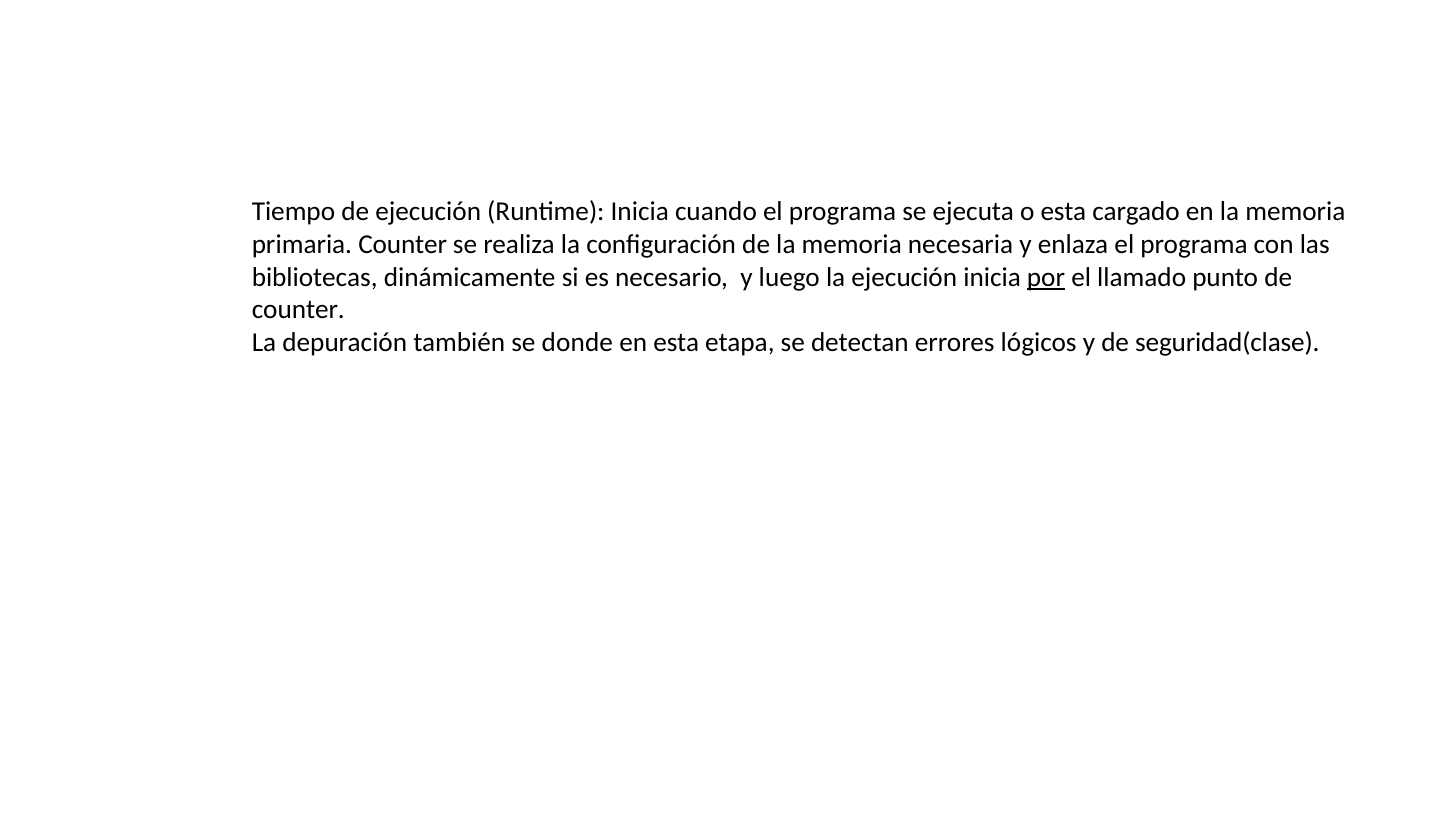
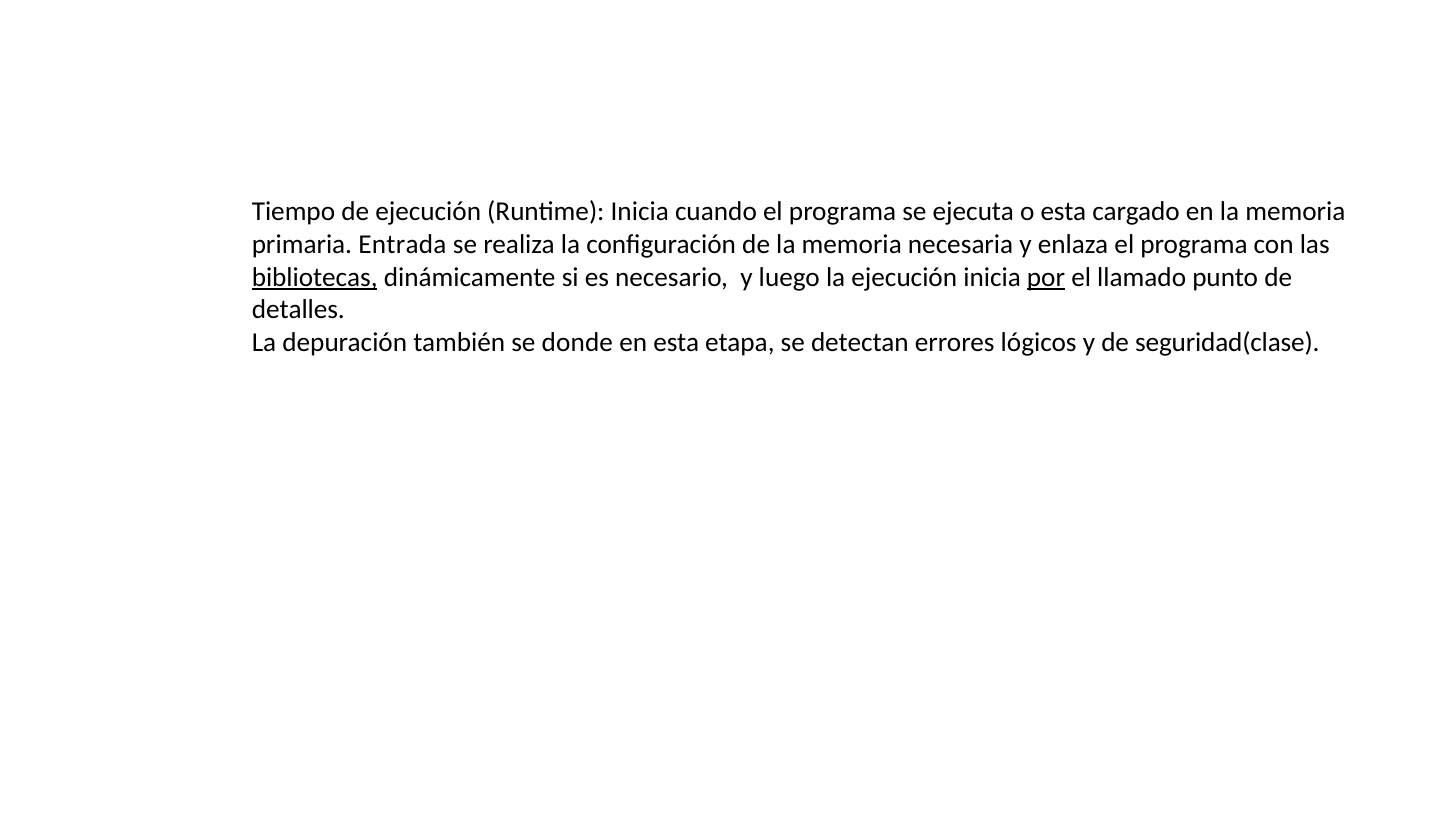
primaria Counter: Counter -> Entrada (402, 244)
bibliotecas underline: none -> present (315, 277)
counter: counter -> detalles (298, 310)
